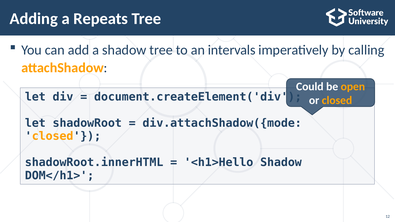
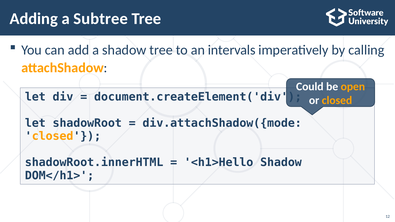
Repeats: Repeats -> Subtree (101, 19)
